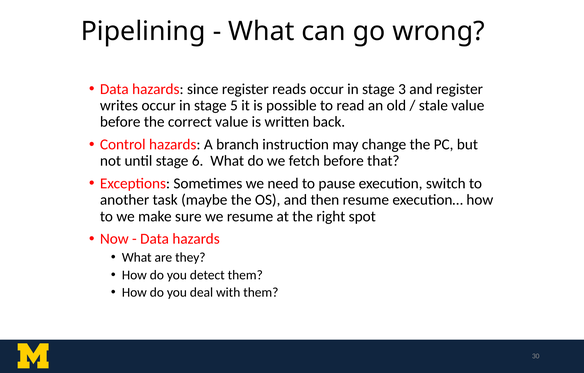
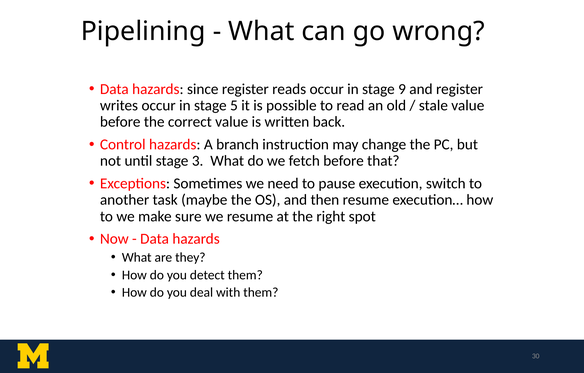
3: 3 -> 9 (402, 89)
6: 6 -> 3 (198, 161)
